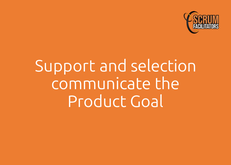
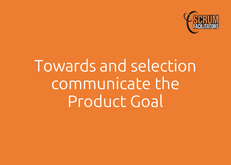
Support: Support -> Towards (65, 66)
